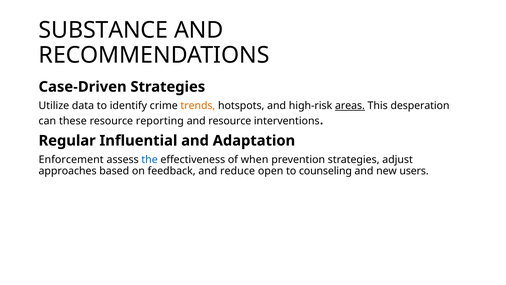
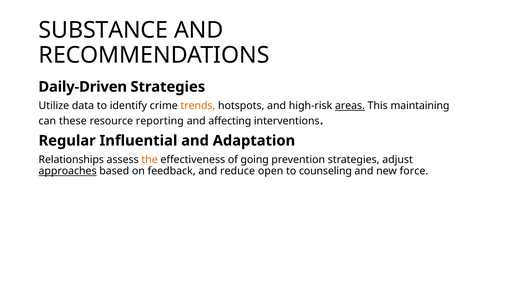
Case-Driven: Case-Driven -> Daily-Driven (83, 87)
desperation: desperation -> maintaining (420, 106)
and resource: resource -> affecting (230, 121)
Enforcement: Enforcement -> Relationships (71, 159)
the colour: blue -> orange (150, 159)
when: when -> going (255, 159)
approaches underline: none -> present (68, 171)
users: users -> force (414, 171)
